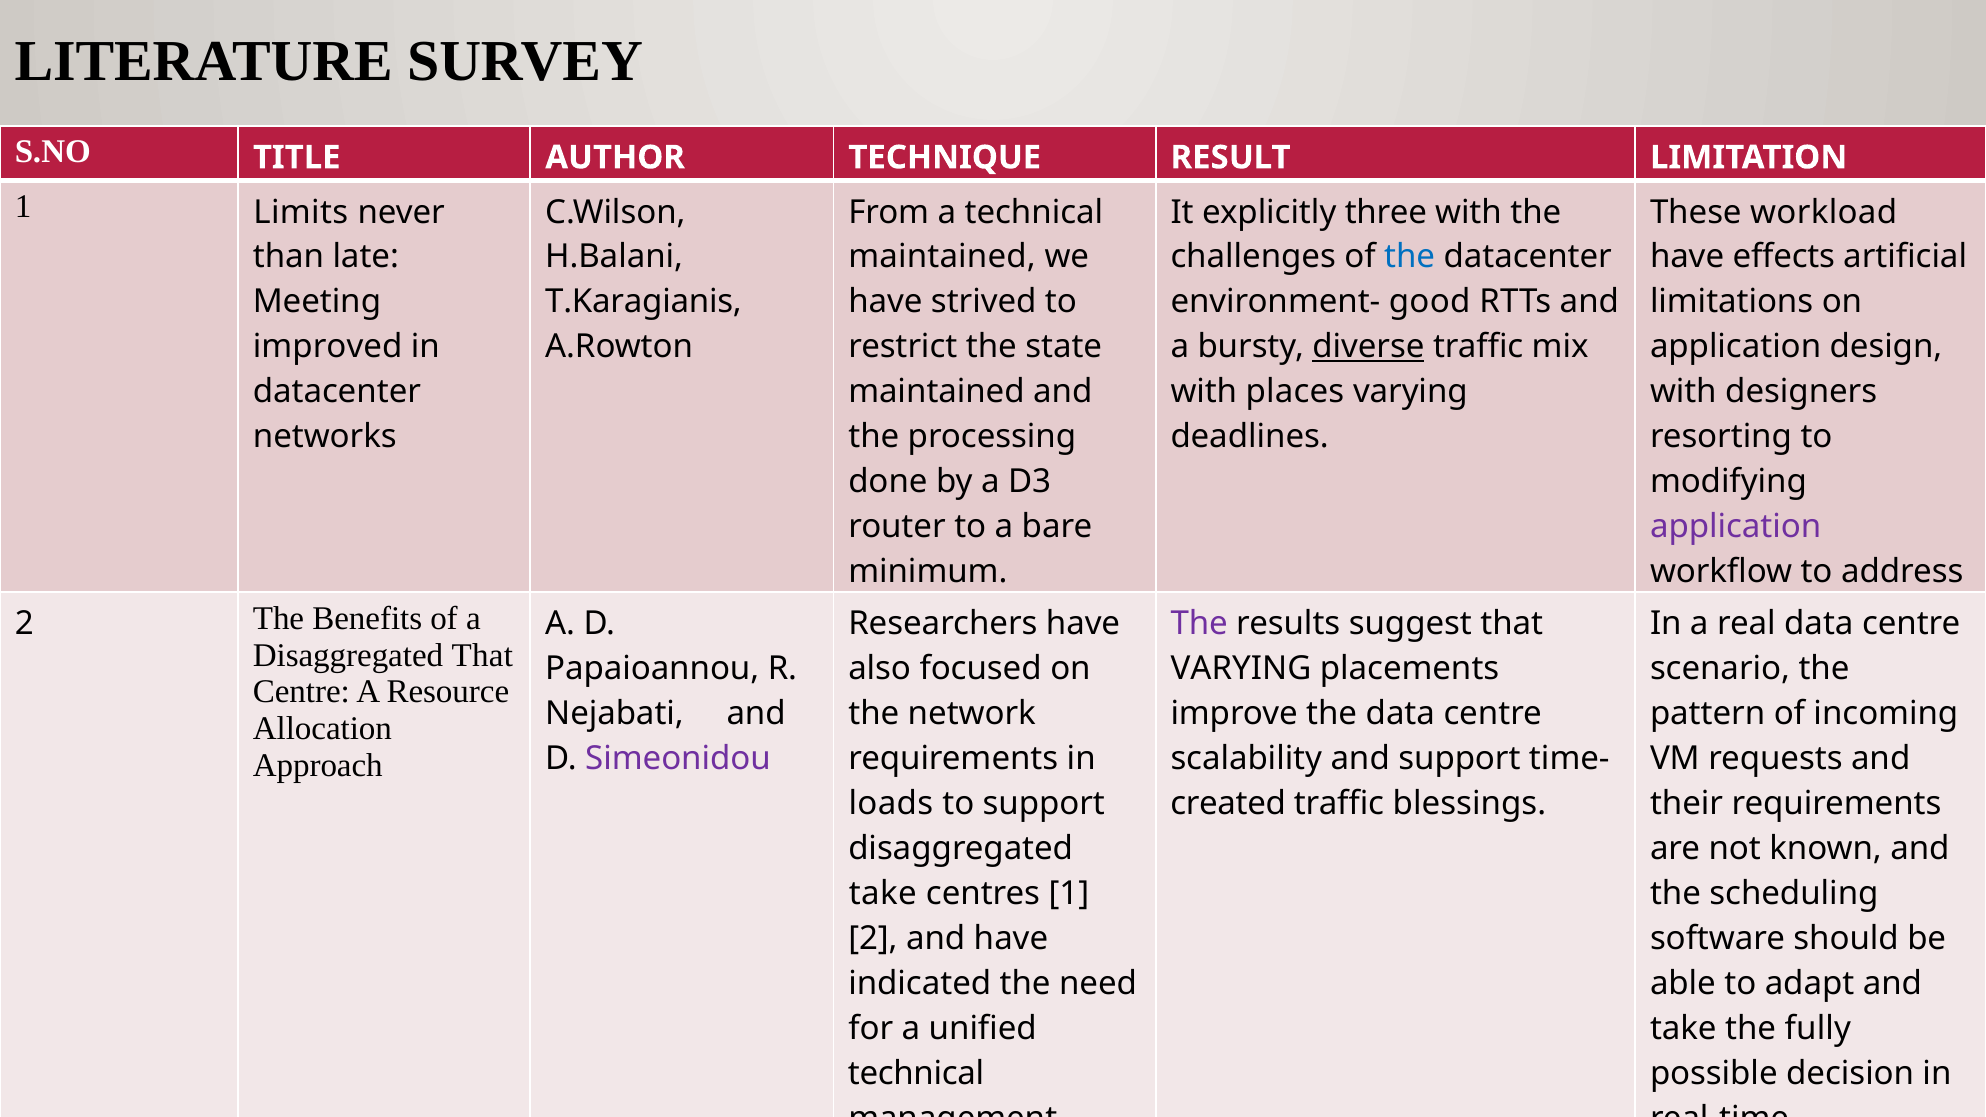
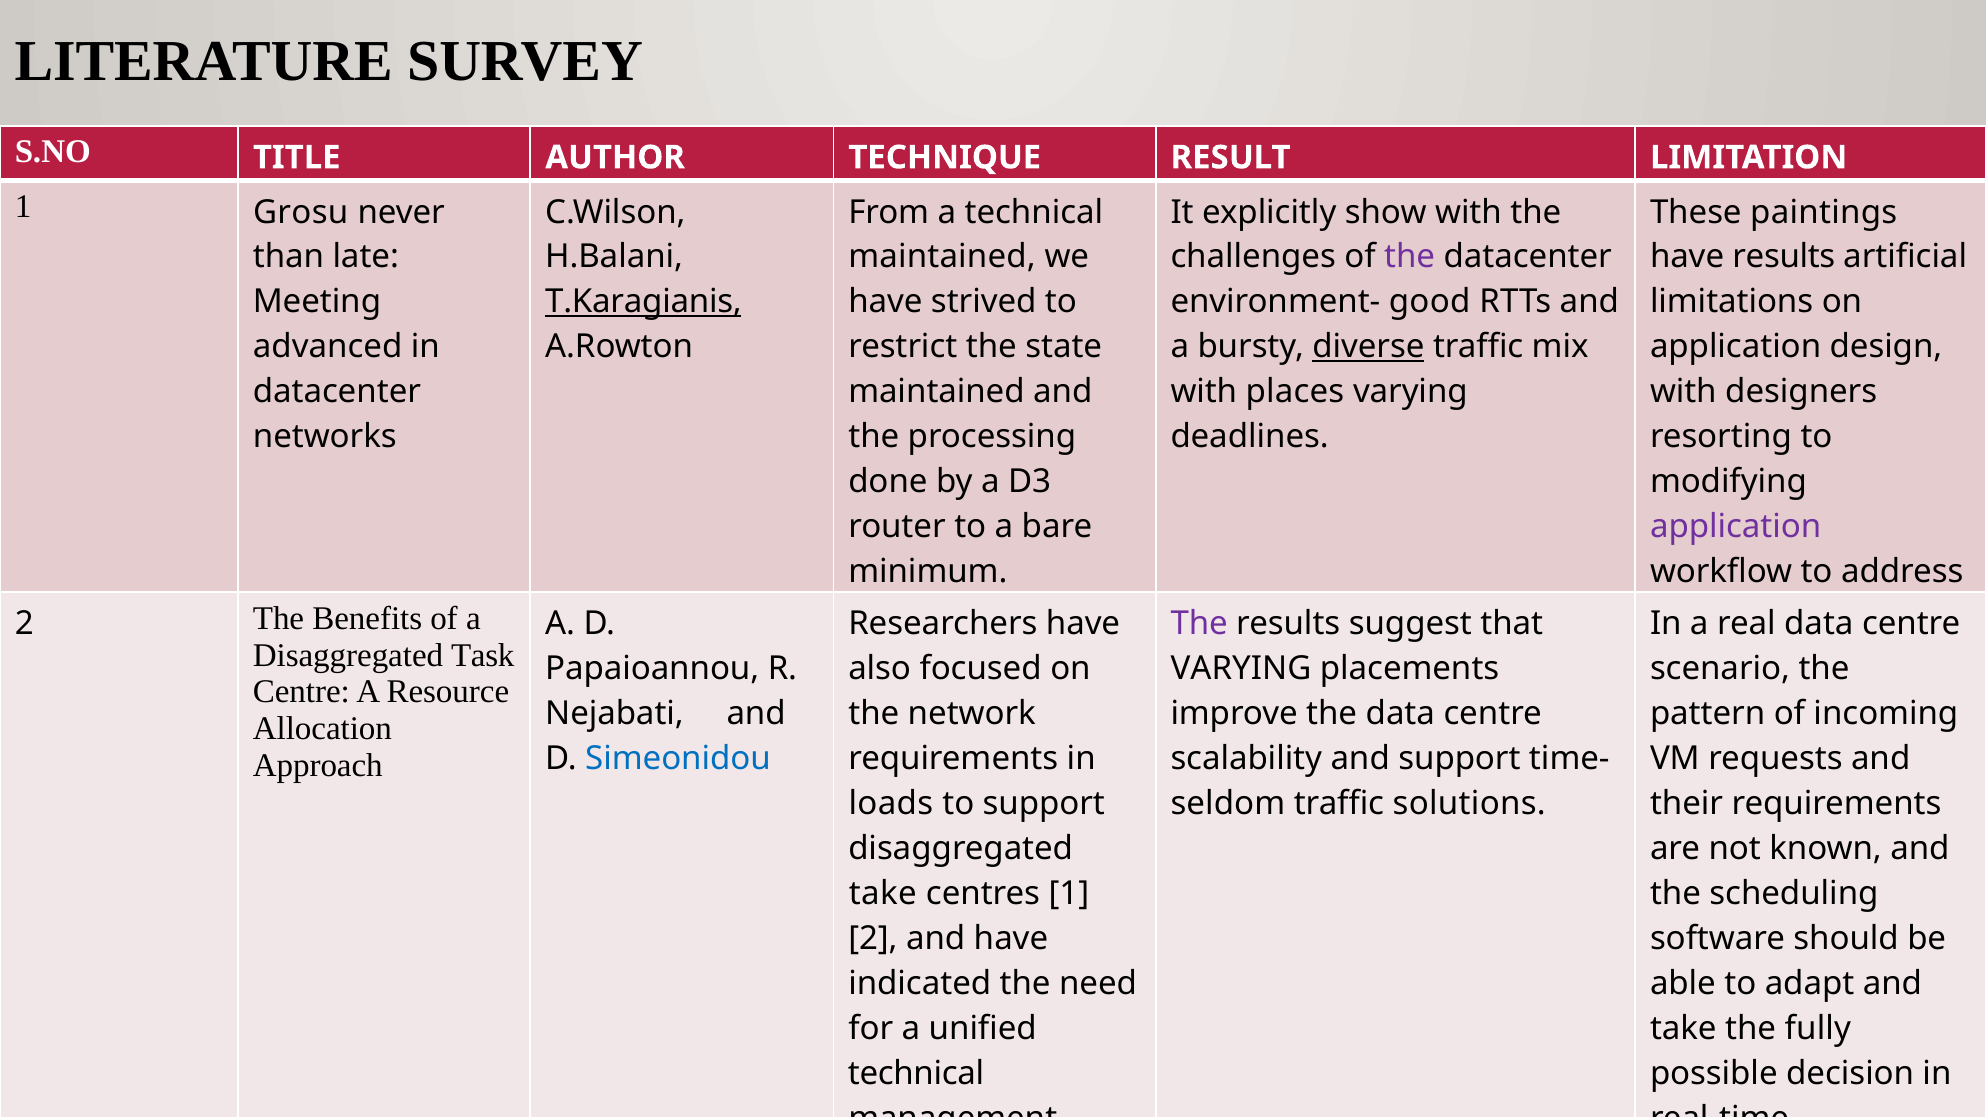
Limits: Limits -> Grosu (301, 212)
three: three -> show (1386, 212)
workload: workload -> paintings (1824, 212)
the colour: blue -> purple (1410, 257)
have effects: effects -> results (1784, 257)
T.Karagianis underline: none -> present (643, 302)
improved: improved -> advanced (328, 347)
Disaggregated That: That -> Task (483, 655)
Simeonidou colour: purple -> blue (678, 759)
created: created -> seldom (1228, 804)
blessings: blessings -> solutions (1469, 804)
